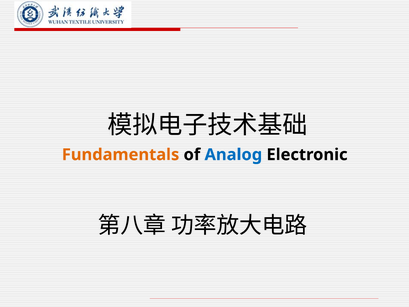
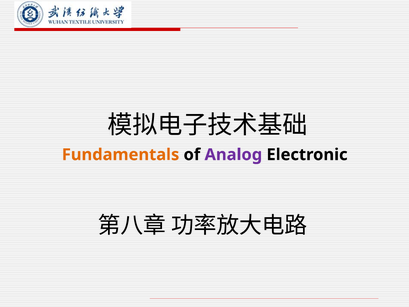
Analog colour: blue -> purple (233, 155)
